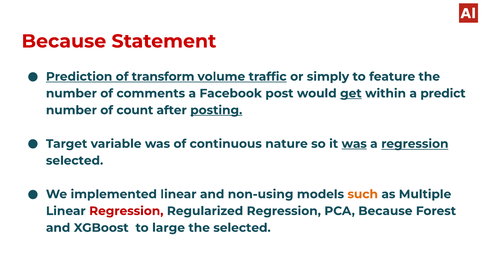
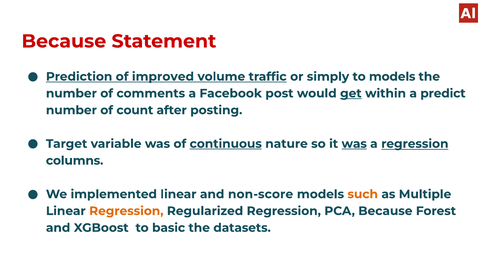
transform: transform -> improved (163, 77)
to feature: feature -> models (392, 77)
posting underline: present -> none (216, 110)
continuous underline: none -> present (226, 144)
selected: selected -> columns (75, 161)
non-using: non-using -> non-score (261, 195)
Regression colour: red -> orange (126, 211)
large: large -> basic (169, 228)
the selected: selected -> datasets (242, 228)
